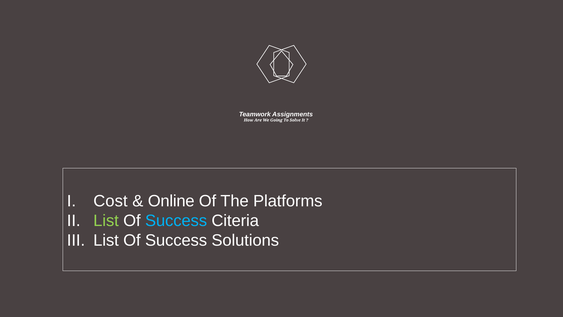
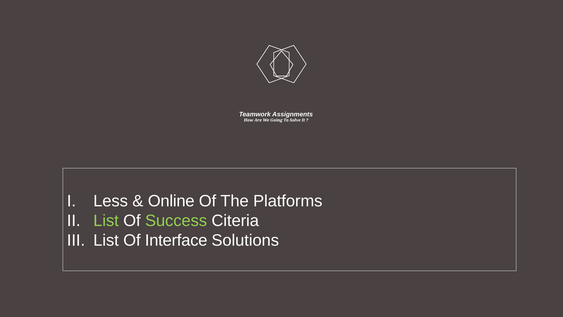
Cost: Cost -> Less (111, 201)
Success colour: light blue -> light green (176, 220)
Success: Success -> Interface (176, 240)
